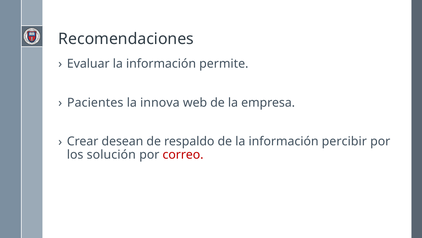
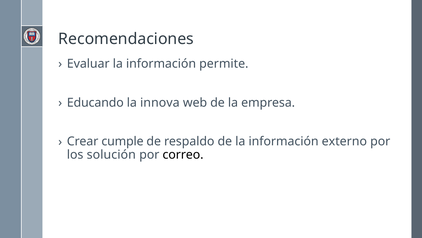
Pacientes: Pacientes -> Educando (95, 102)
desean: desean -> cumple (122, 141)
percibir: percibir -> externo (344, 141)
correo colour: red -> black (183, 155)
